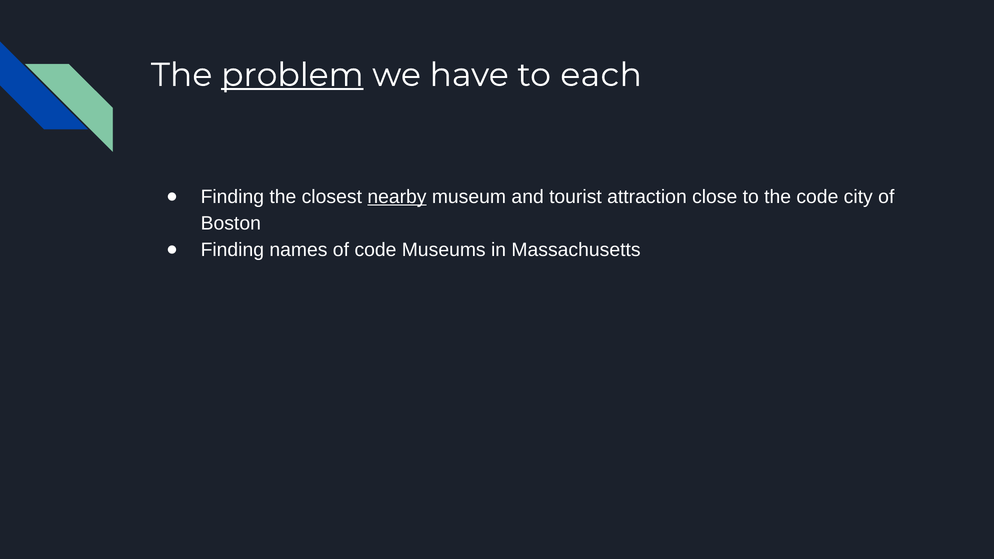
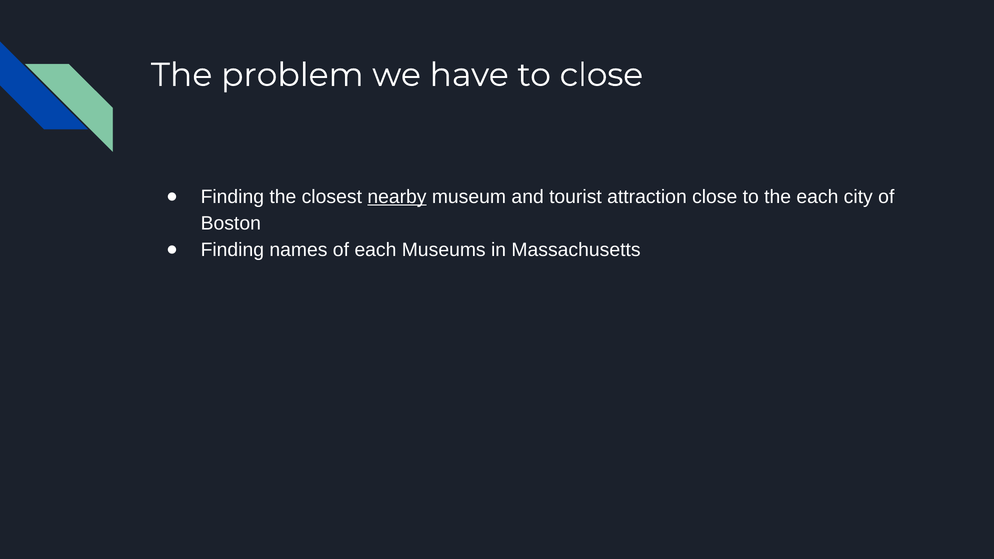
problem underline: present -> none (292, 75)
to each: each -> close (601, 75)
the code: code -> each (817, 197)
of code: code -> each (375, 250)
